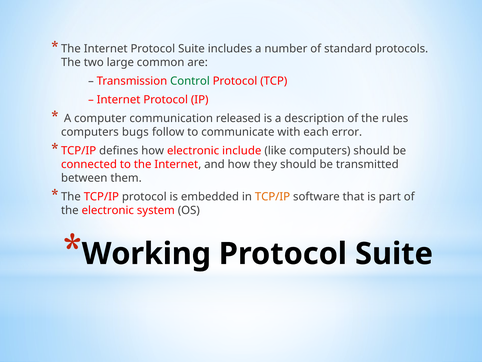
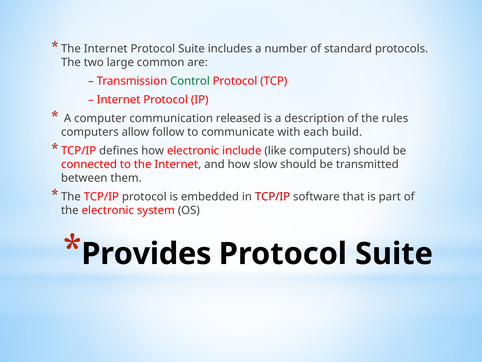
bugs: bugs -> allow (135, 132)
error: error -> build (347, 132)
they: they -> slow (265, 164)
TCP/IP colour: orange -> red (273, 196)
Working: Working -> Provides (146, 254)
